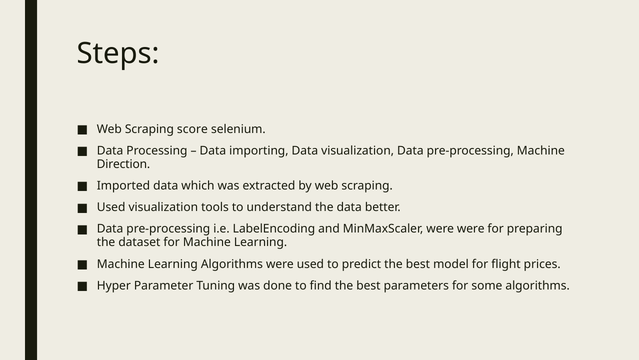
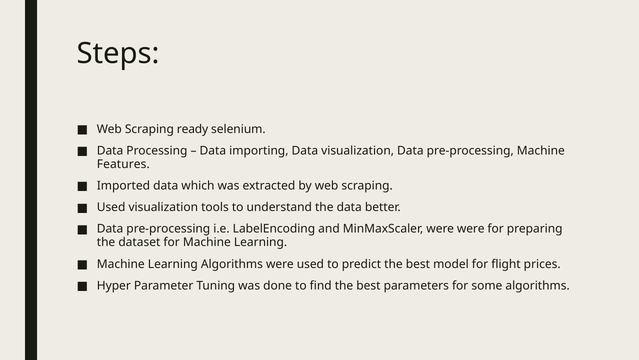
score: score -> ready (193, 129)
Direction: Direction -> Features (123, 164)
